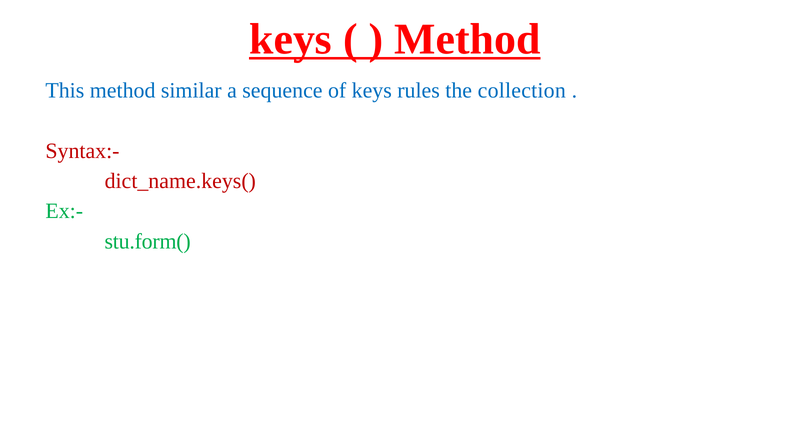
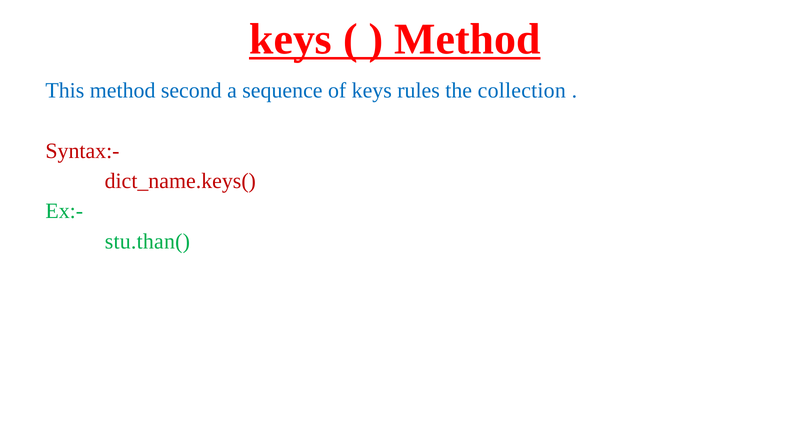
similar: similar -> second (191, 91)
stu.form(: stu.form( -> stu.than( (147, 241)
